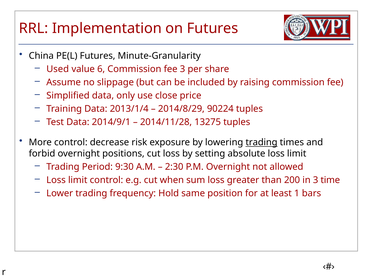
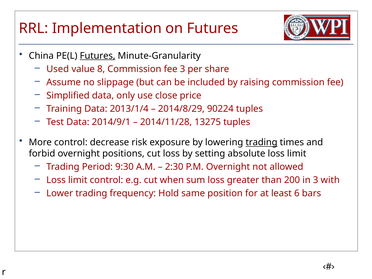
Futures underline: none -> present (98, 56)
6: 6 -> 8 (101, 69)
time: time -> with (330, 180)
1: 1 -> 6 (297, 193)
